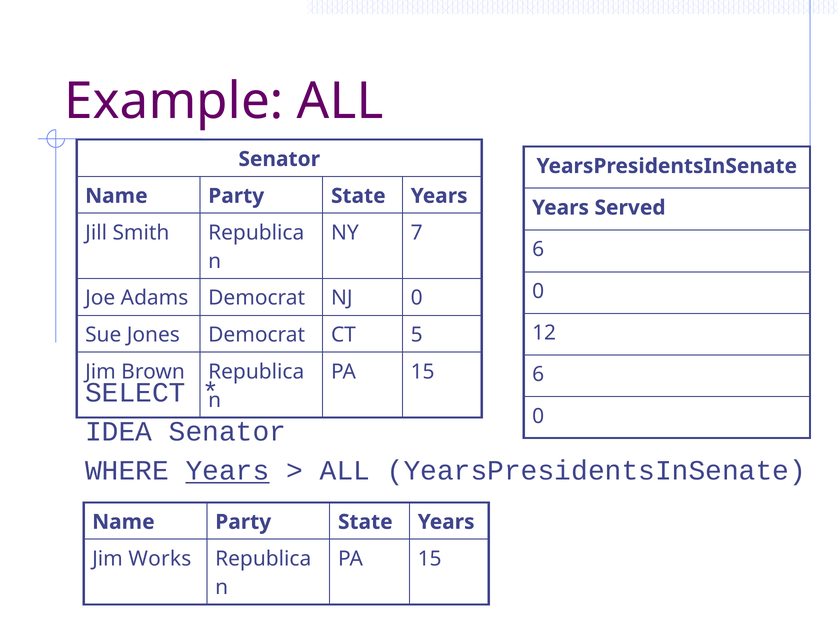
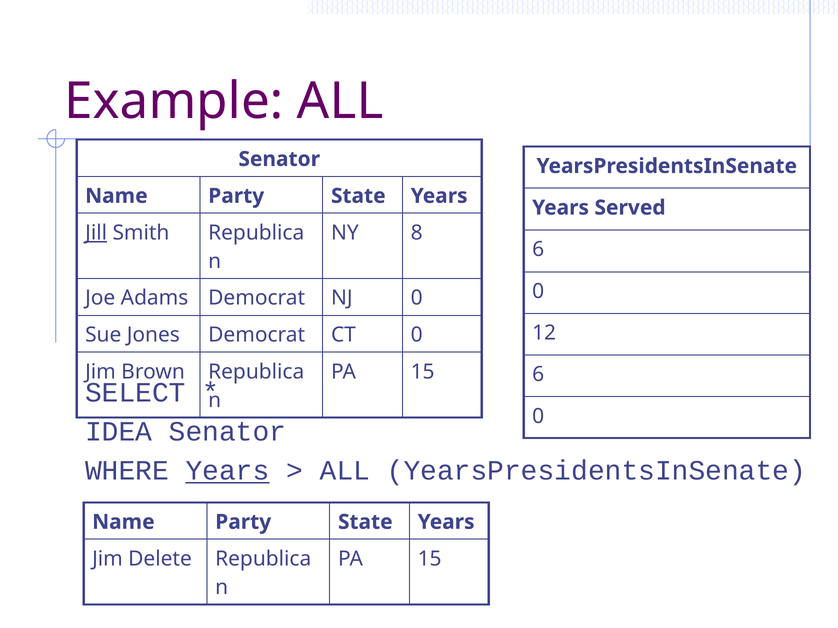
Jill underline: none -> present (96, 233)
7: 7 -> 8 (417, 233)
CT 5: 5 -> 0 (417, 335)
Works: Works -> Delete (160, 559)
